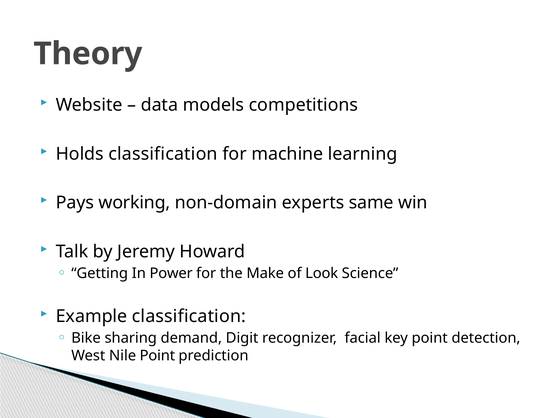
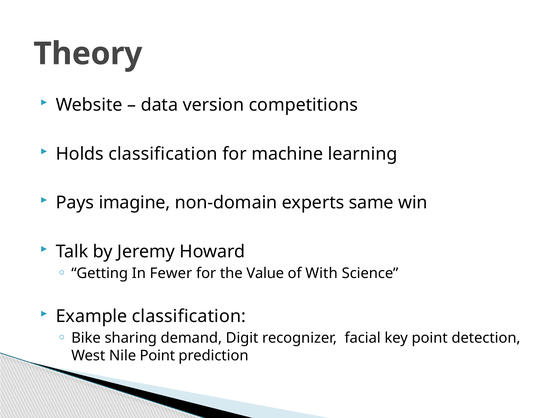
models: models -> version (213, 105)
working: working -> imagine (134, 203)
Power: Power -> Fewer (171, 274)
Make: Make -> Value (265, 274)
Look: Look -> With (322, 274)
